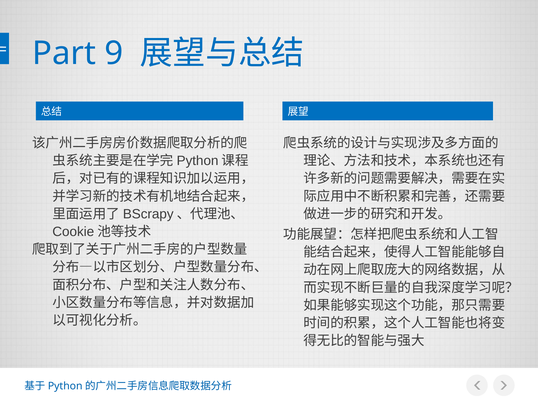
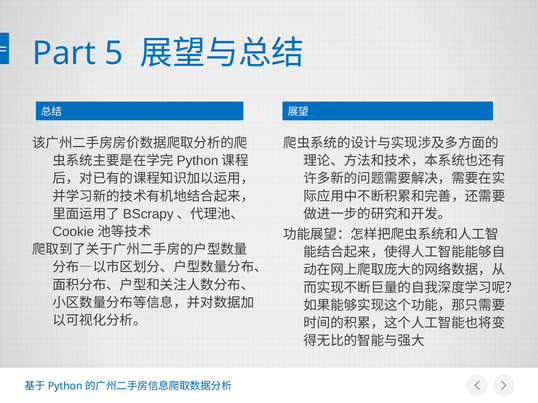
9: 9 -> 5 (114, 53)
